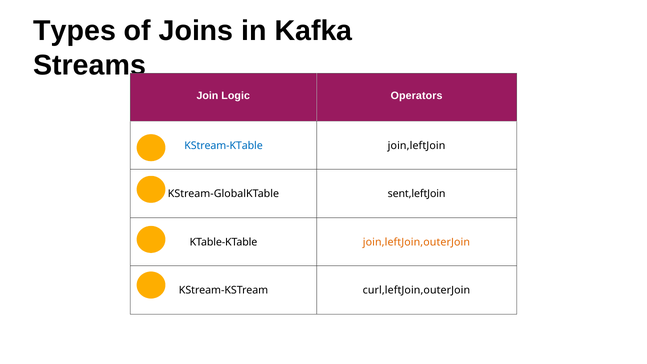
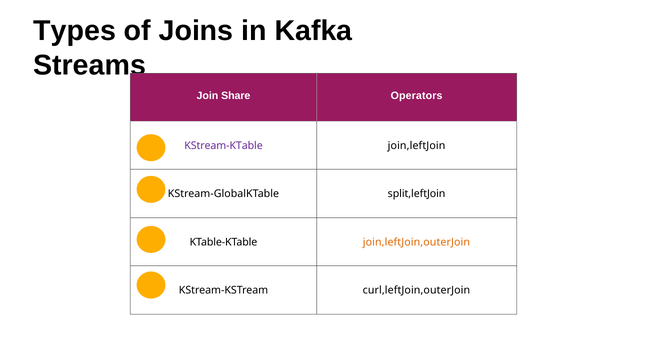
Logic: Logic -> Share (236, 96)
KStream-KTable colour: blue -> purple (224, 146)
sent,leftJoin: sent,leftJoin -> split,leftJoin (417, 194)
